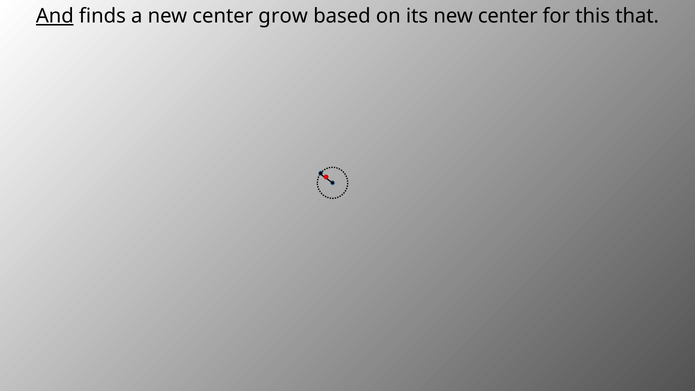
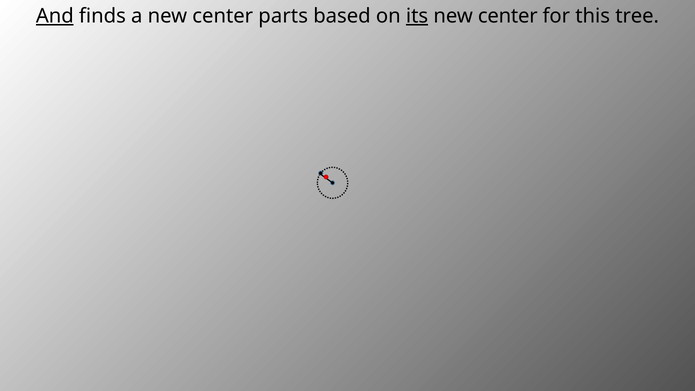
grow: grow -> parts (283, 16)
its underline: none -> present (417, 16)
that: that -> tree (637, 16)
